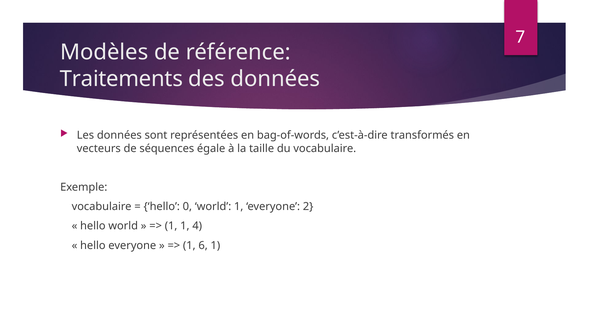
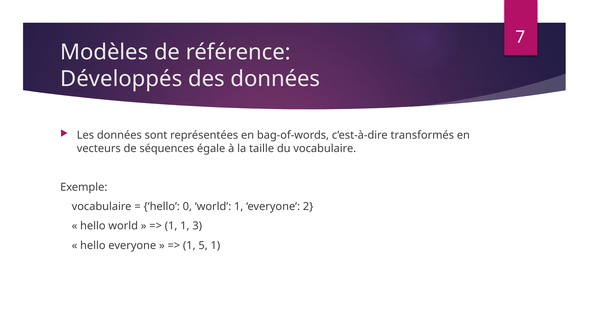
Traitements: Traitements -> Développés (121, 79)
4: 4 -> 3 (197, 226)
6: 6 -> 5 (203, 246)
